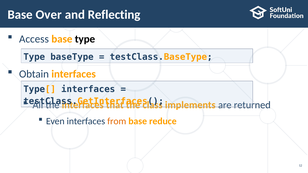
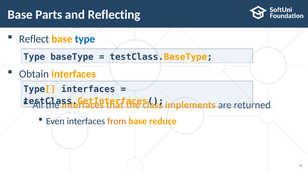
Over: Over -> Parts (49, 15)
Access: Access -> Reflect (34, 39)
type colour: black -> blue (85, 39)
